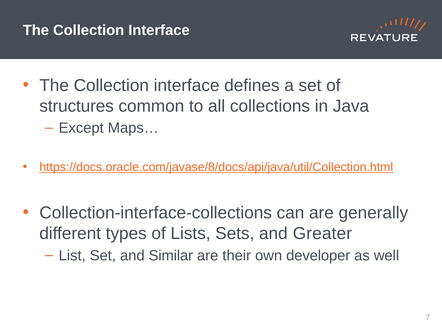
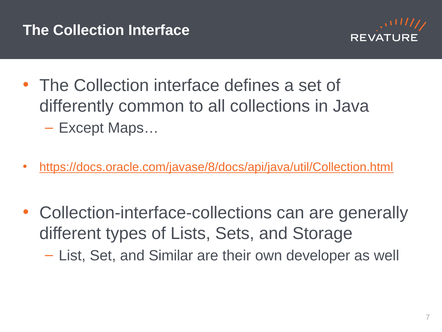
structures: structures -> differently (77, 106)
Greater: Greater -> Storage (322, 233)
